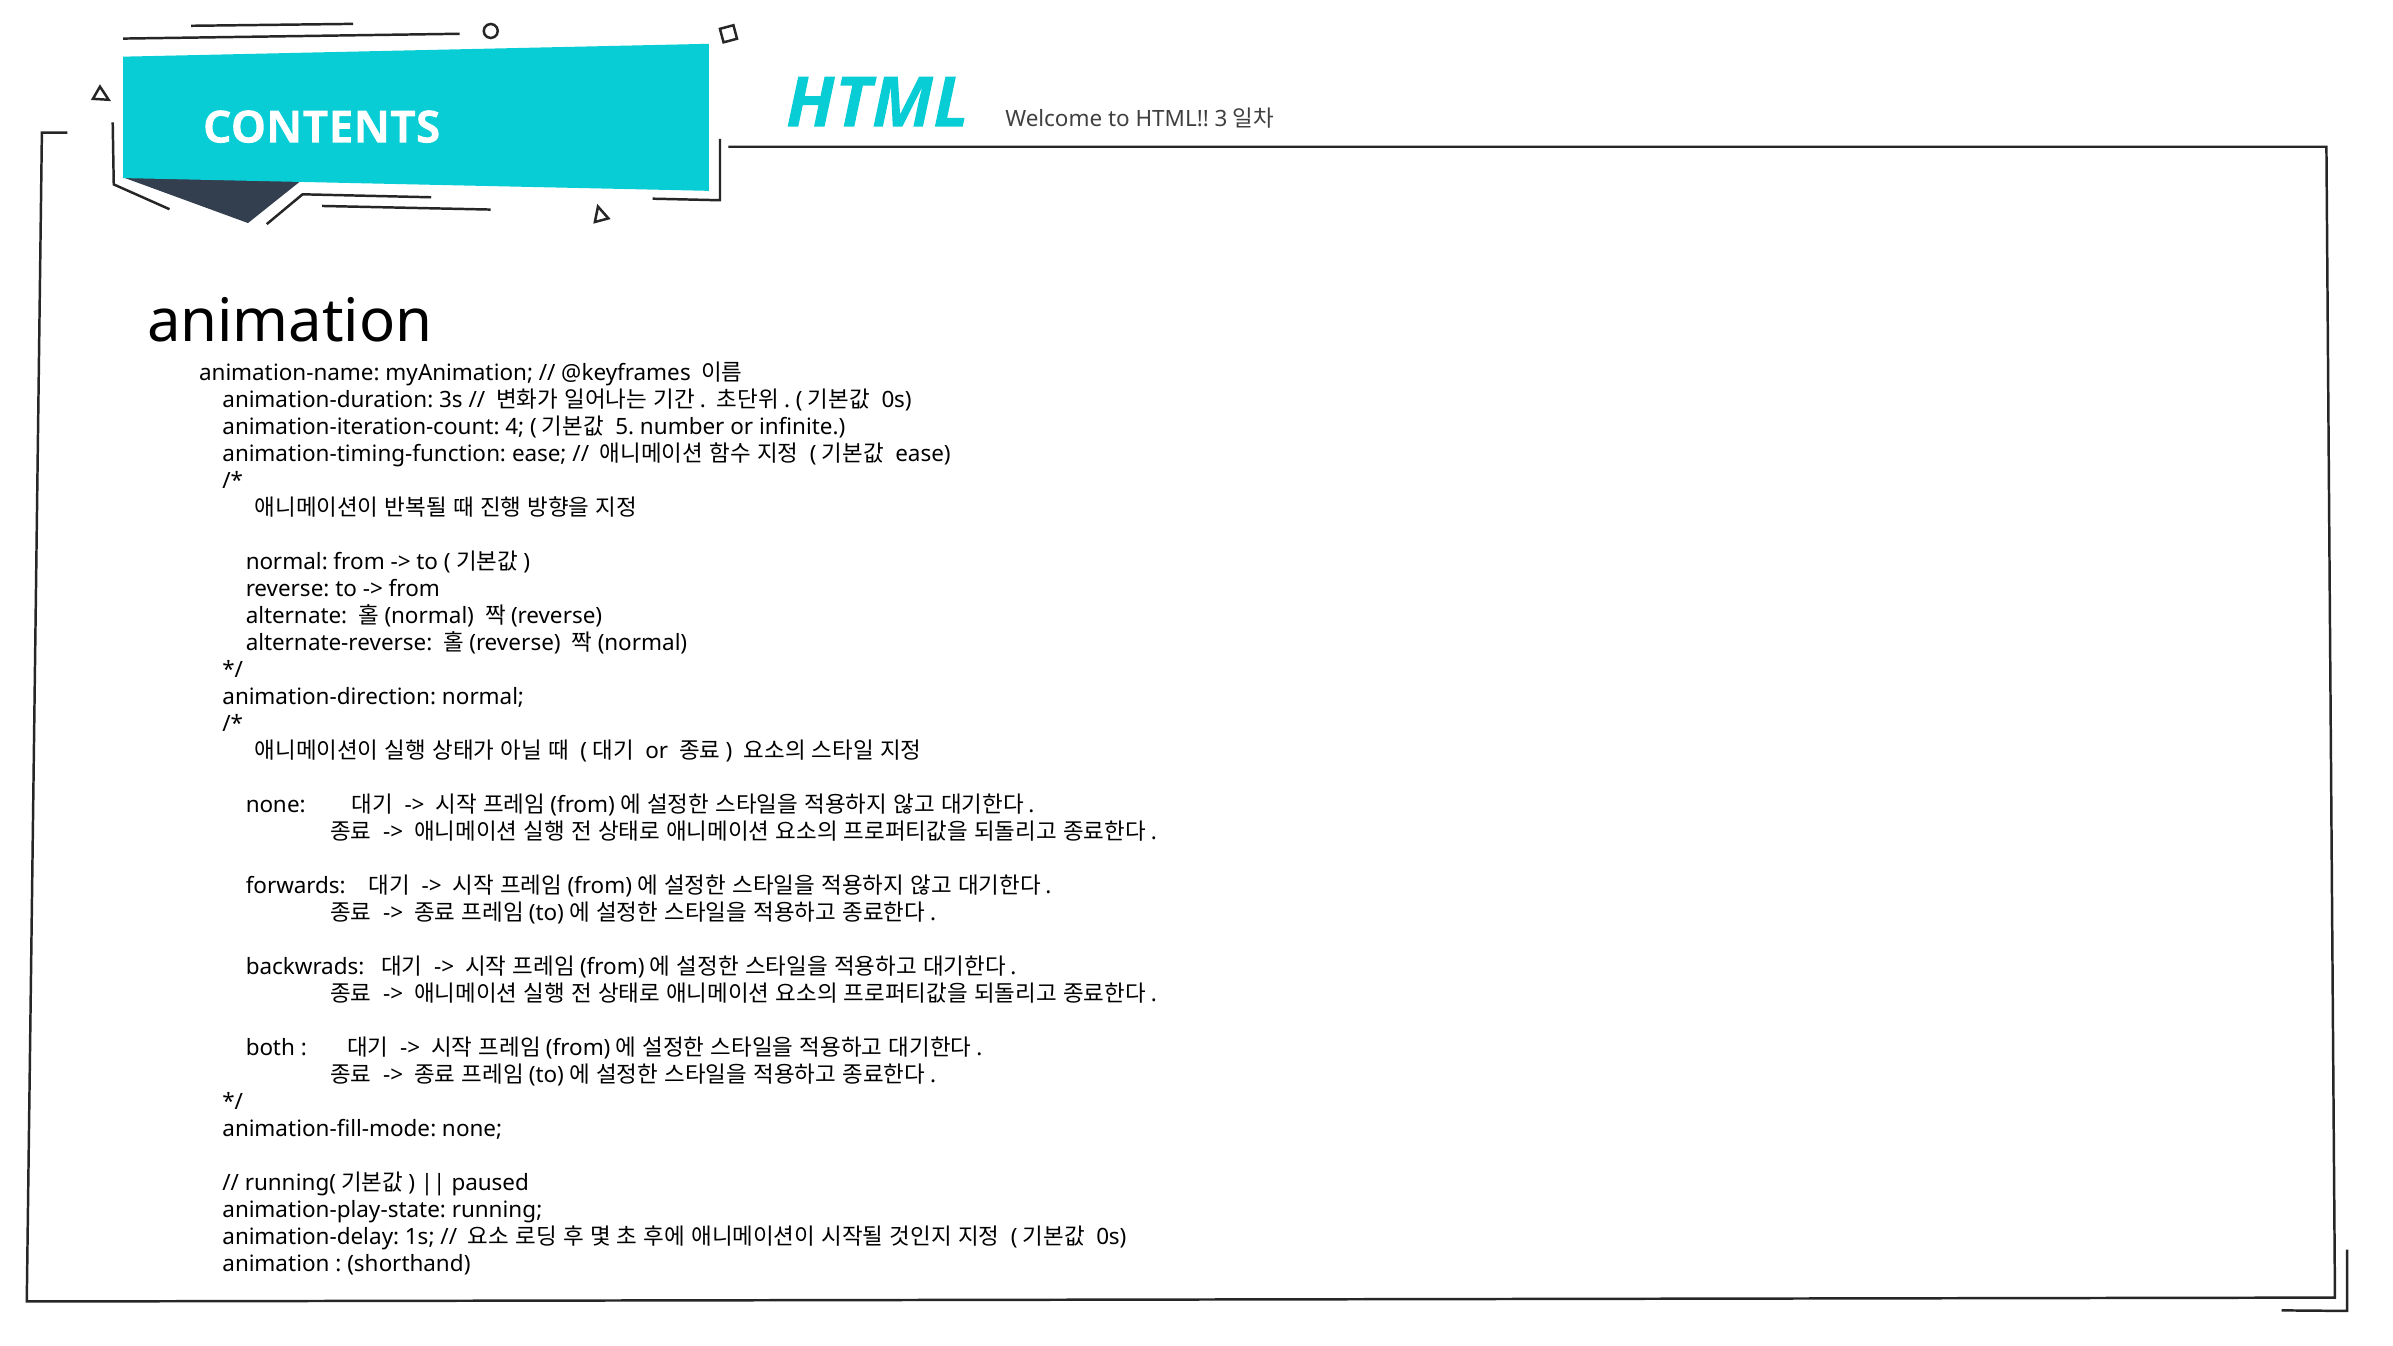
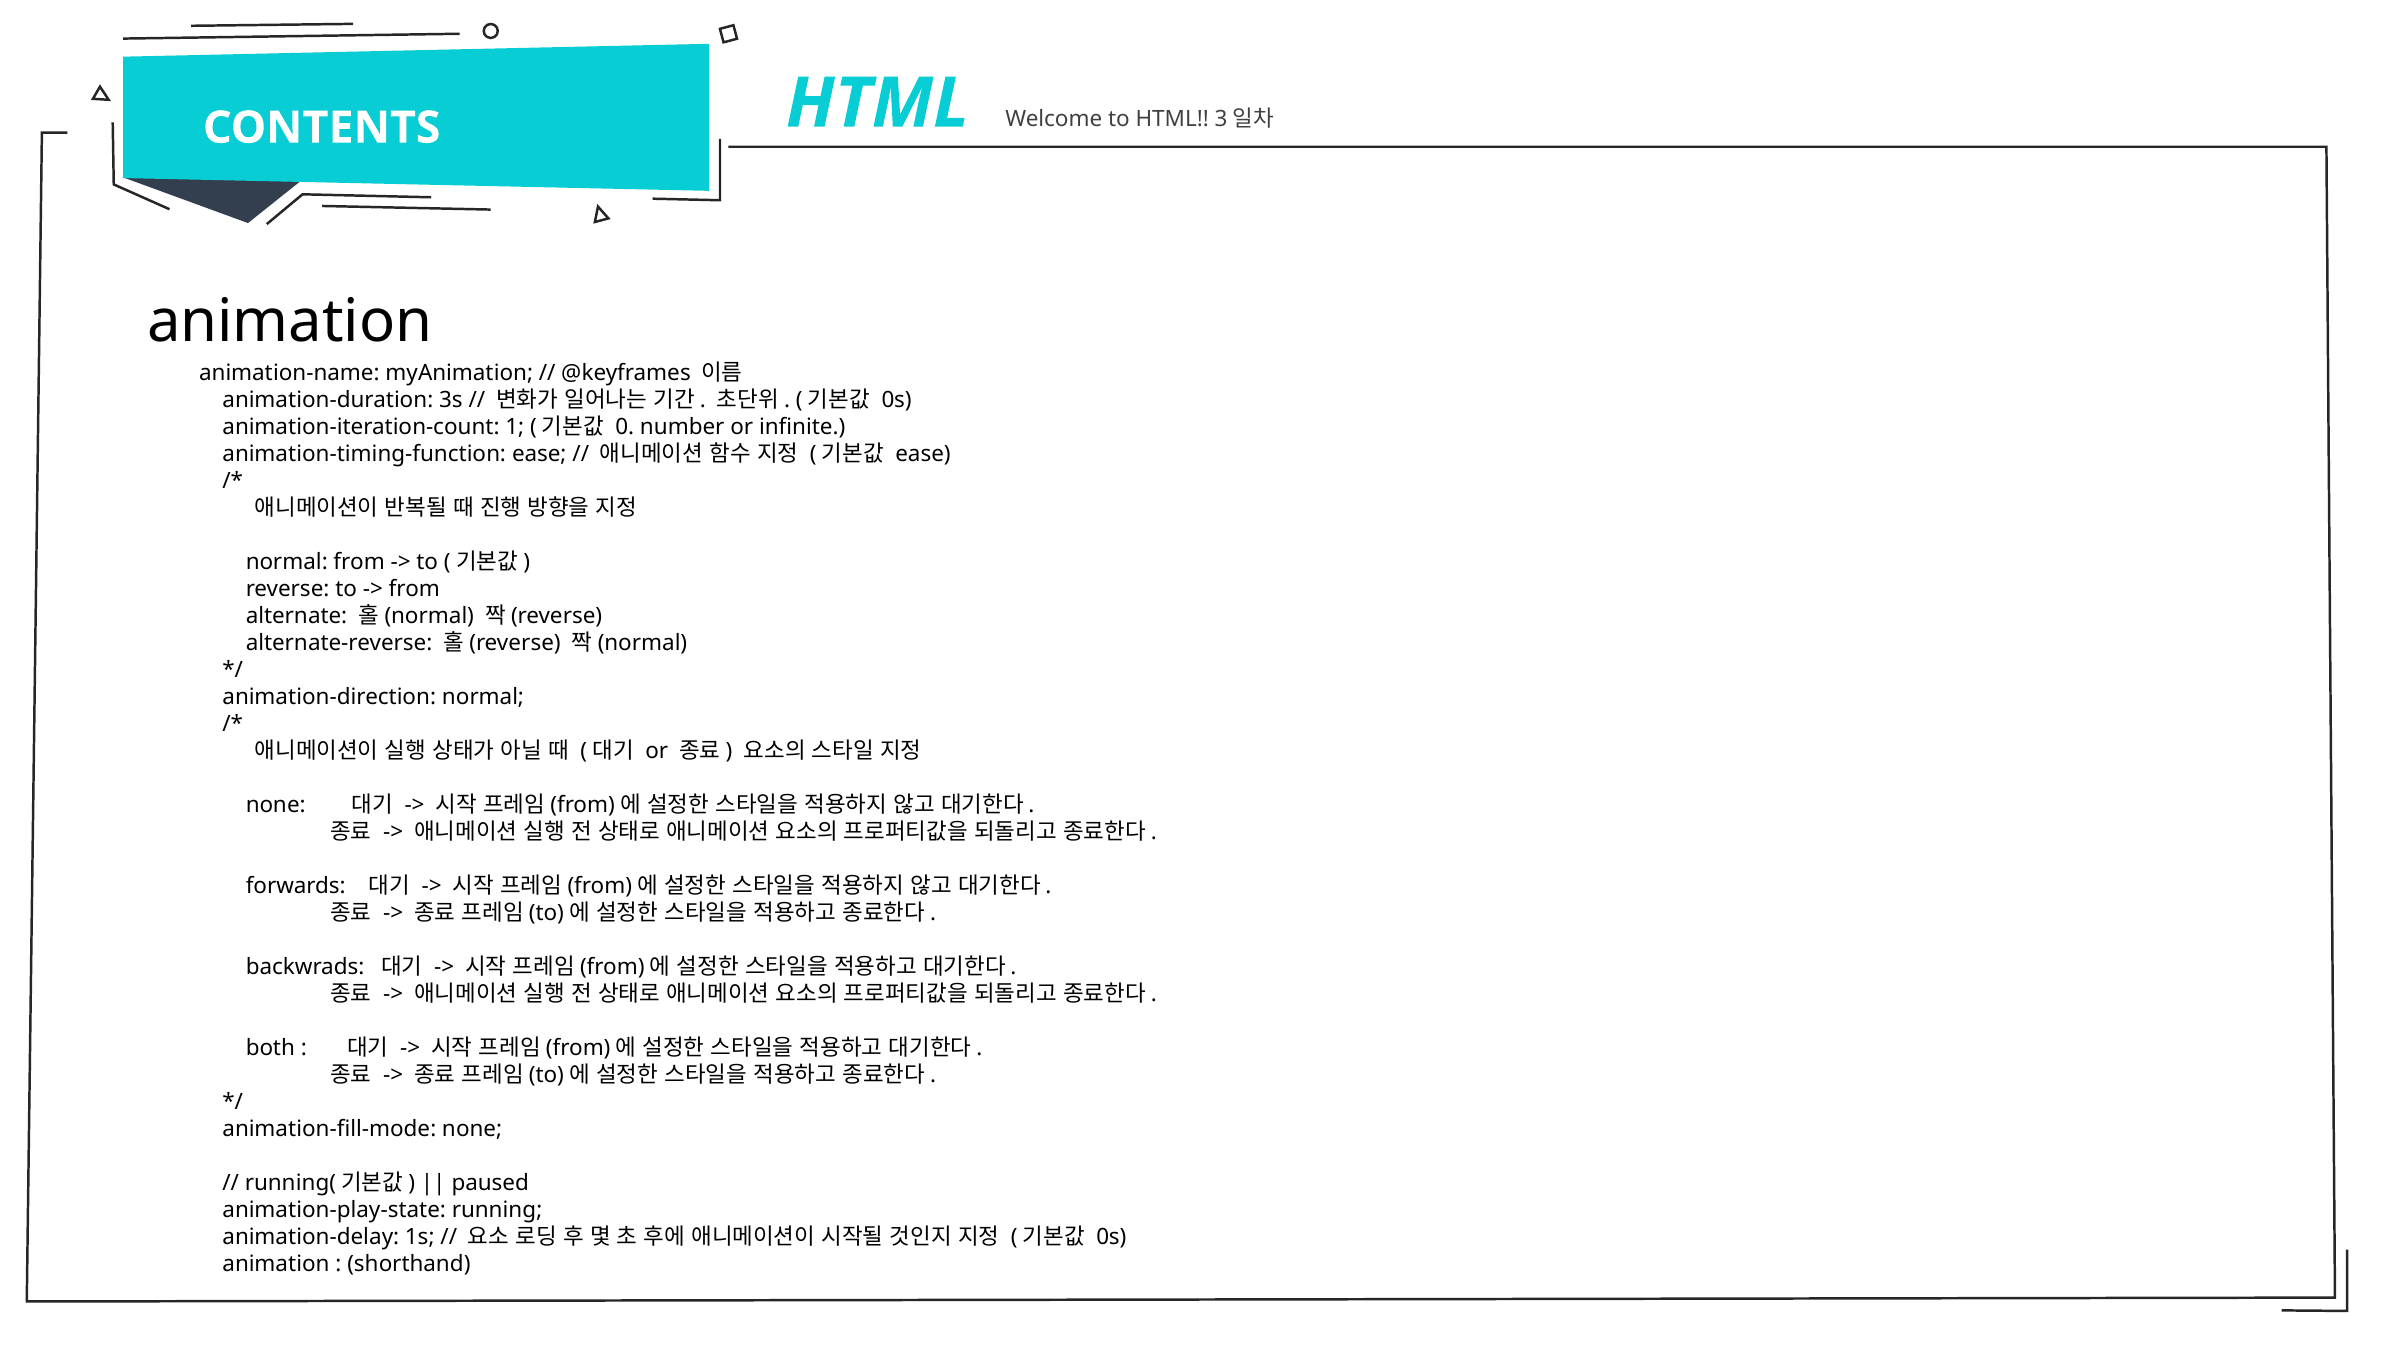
4: 4 -> 1 (515, 427)
5: 5 -> 0 (625, 427)
